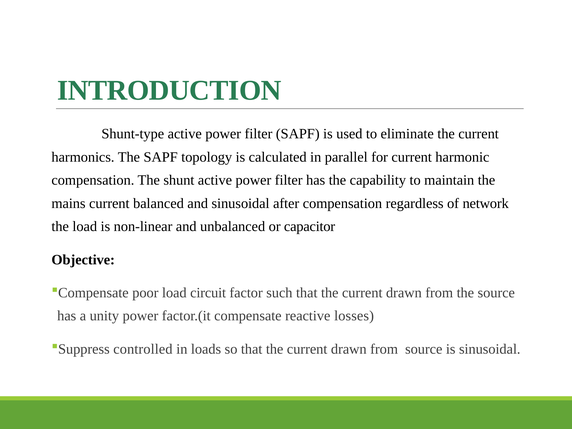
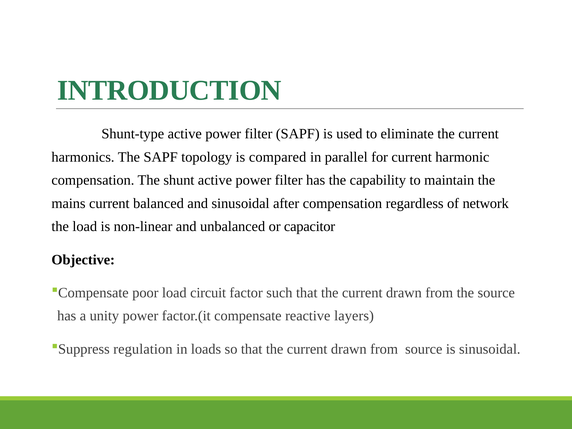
calculated: calculated -> compared (278, 157)
losses: losses -> layers (354, 316)
controlled: controlled -> regulation (143, 349)
